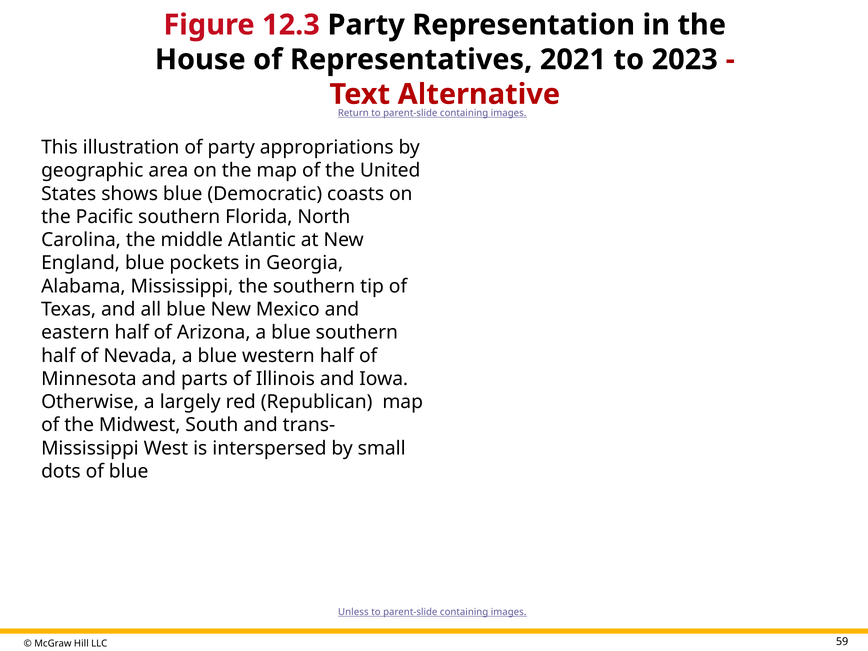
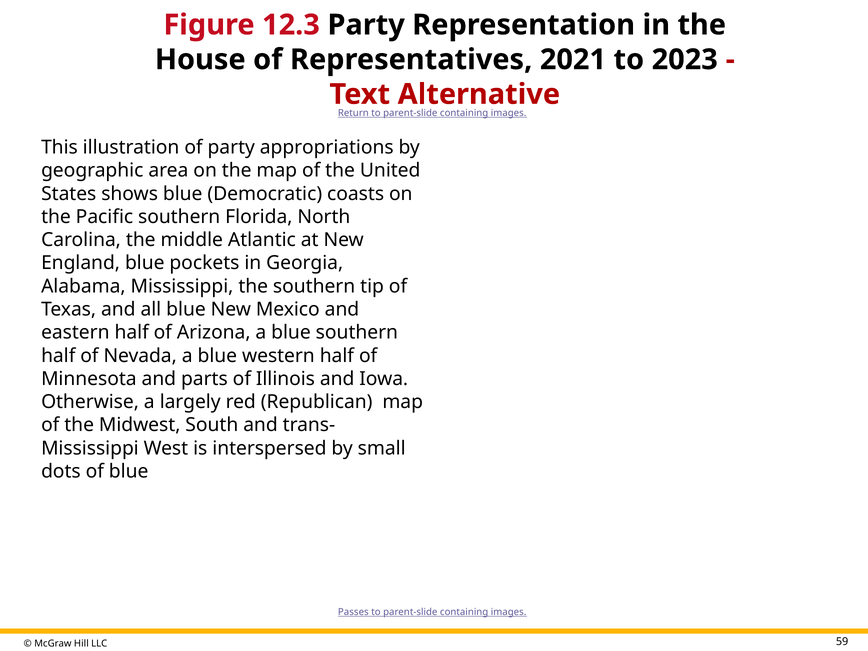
Unless: Unless -> Passes (353, 612)
